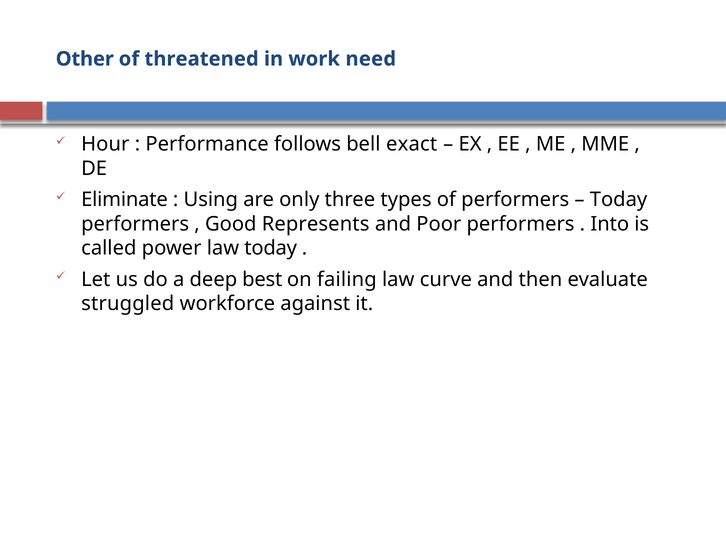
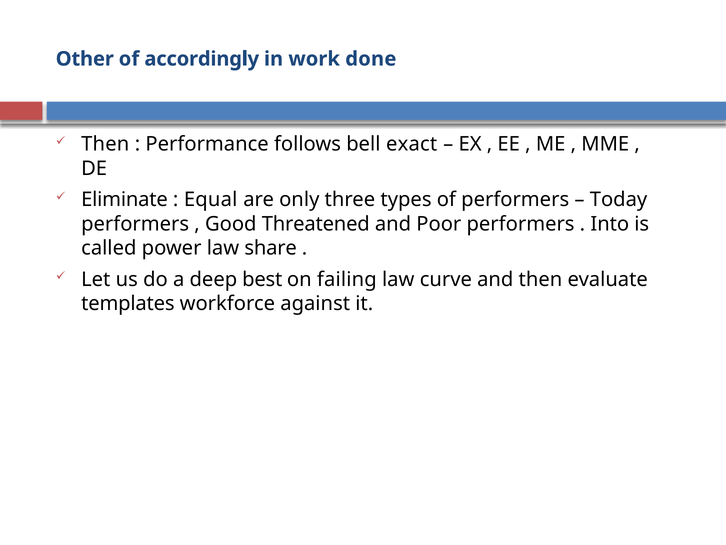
threatened: threatened -> accordingly (202, 59)
need: need -> done (371, 59)
Hour: Hour -> Then (105, 144)
Using: Using -> Equal (211, 200)
Represents: Represents -> Threatened (316, 224)
law today: today -> share (271, 248)
struggled: struggled -> templates (128, 304)
